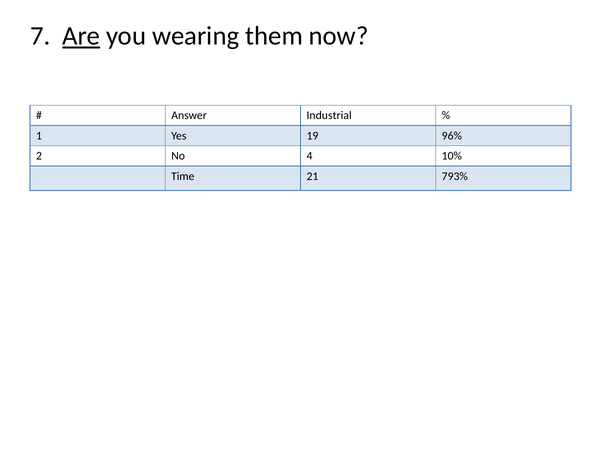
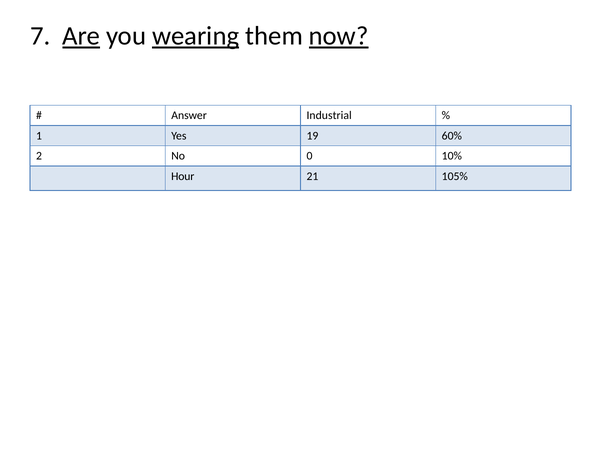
wearing underline: none -> present (196, 36)
now underline: none -> present (339, 36)
96%: 96% -> 60% (452, 136)
4: 4 -> 0 (309, 156)
Time: Time -> Hour (183, 176)
793%: 793% -> 105% (455, 176)
